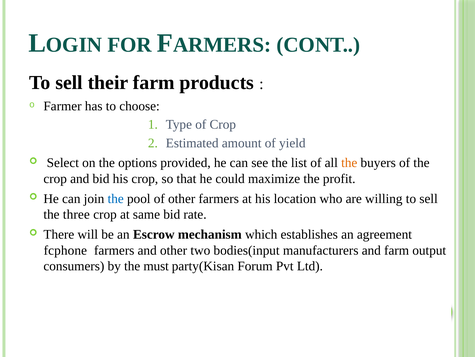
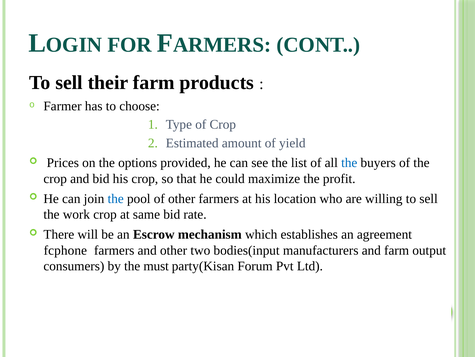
Select: Select -> Prices (63, 163)
the colour: orange -> blue (349, 163)
three: three -> work (76, 214)
